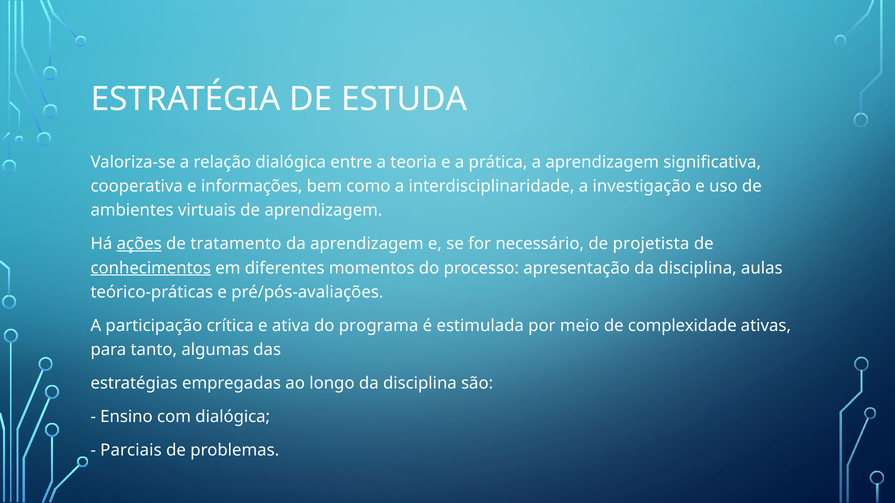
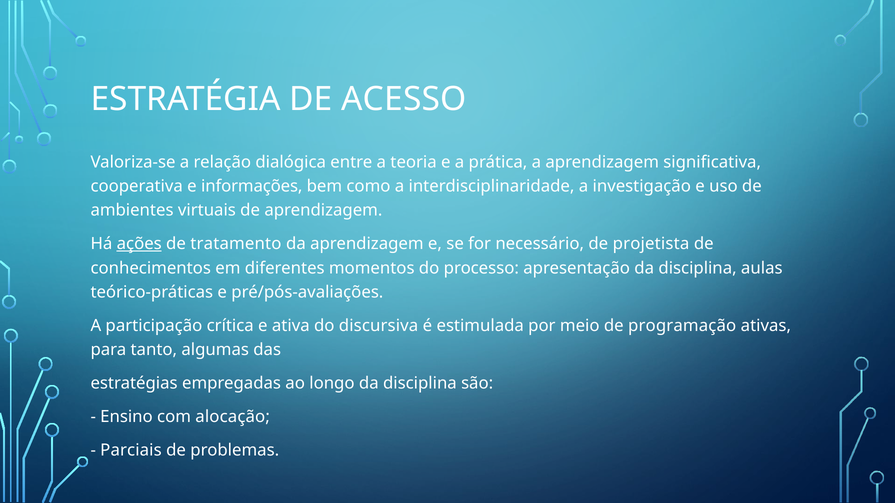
ESTUDA: ESTUDA -> ACESSO (404, 99)
conhecimentos underline: present -> none (151, 268)
programa: programa -> discursiva (379, 326)
complexidade: complexidade -> programação (682, 326)
com dialógica: dialógica -> alocação (233, 417)
